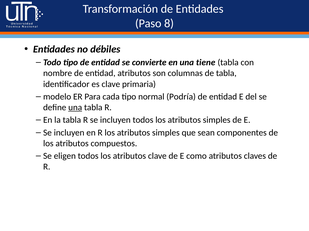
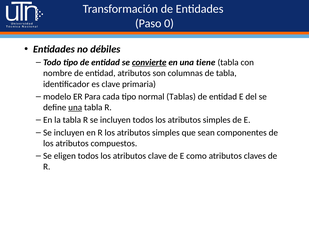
8: 8 -> 0 (169, 23)
convierte underline: none -> present (149, 63)
Podría: Podría -> Tablas (181, 97)
